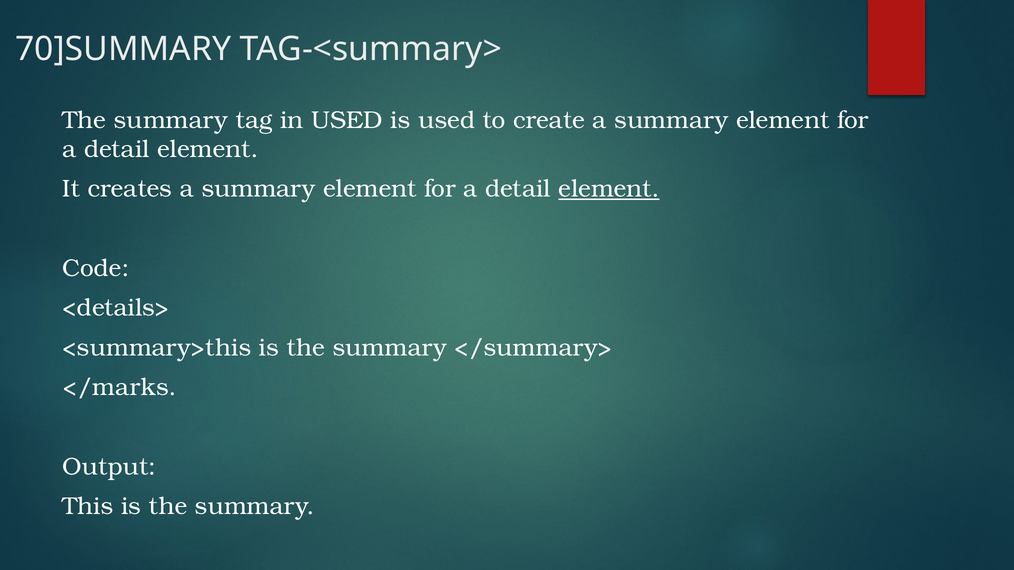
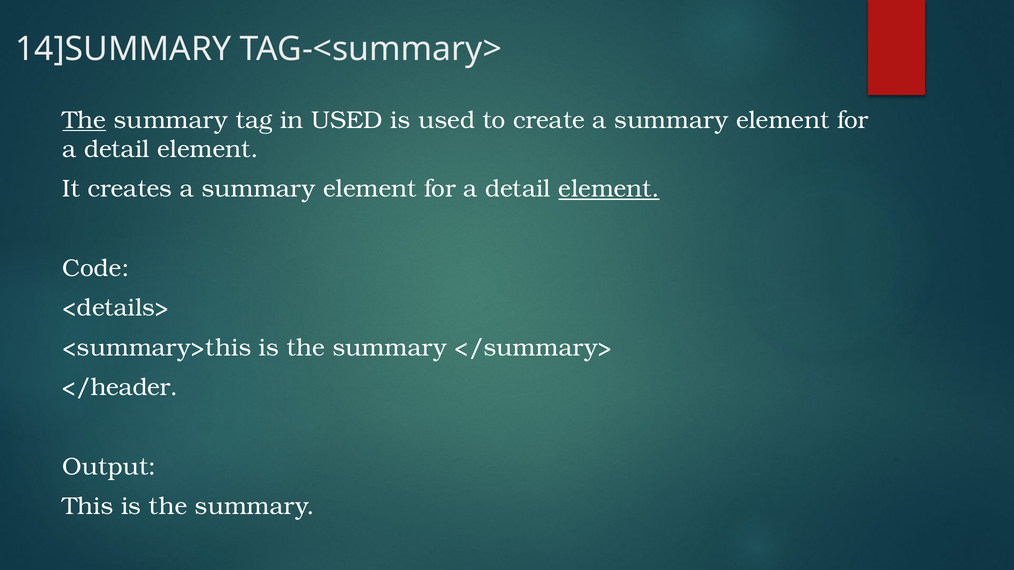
70]SUMMARY: 70]SUMMARY -> 14]SUMMARY (123, 49)
The underline: none -> present (84, 120)
</marks: </marks -> </header (120, 387)
